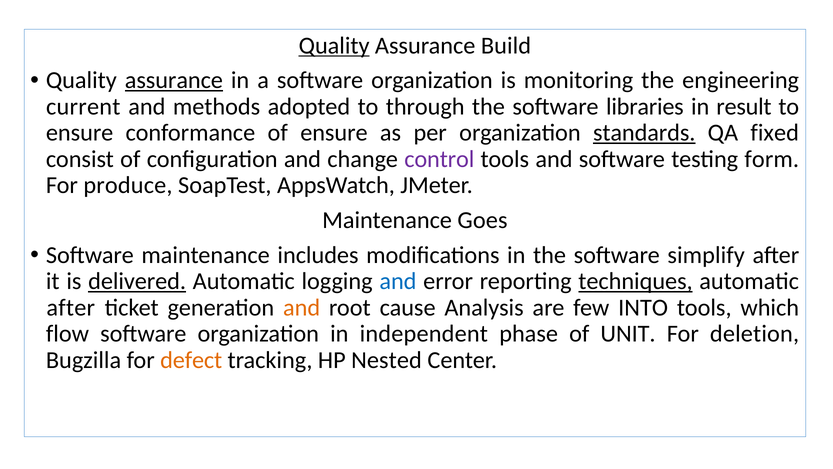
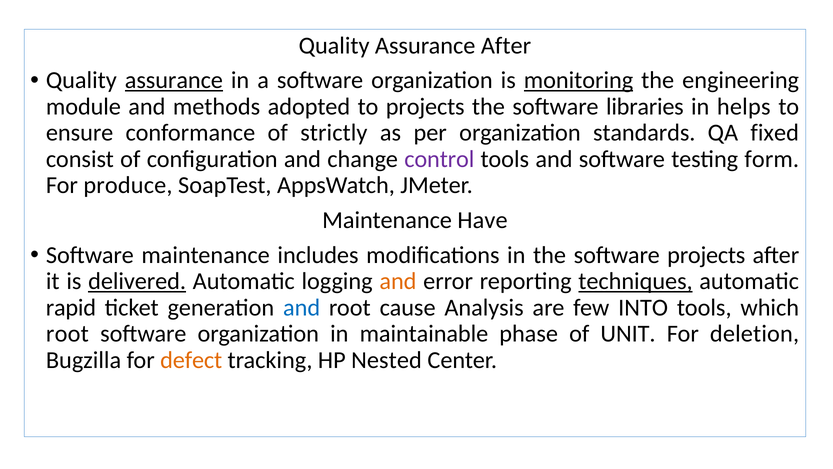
Quality underline: present -> none (334, 46)
Assurance Build: Build -> After (506, 46)
monitoring underline: none -> present (579, 80)
current: current -> module (83, 107)
to through: through -> projects (425, 107)
result: result -> helps (744, 107)
of ensure: ensure -> strictly (334, 133)
standards underline: present -> none (644, 133)
Goes: Goes -> Have (483, 220)
software simplify: simplify -> projects (706, 255)
and colour: blue -> orange (398, 281)
after: after -> rapid (71, 307)
and colour: orange -> blue (302, 307)
flow: flow -> root (67, 333)
independent: independent -> maintainable (424, 333)
